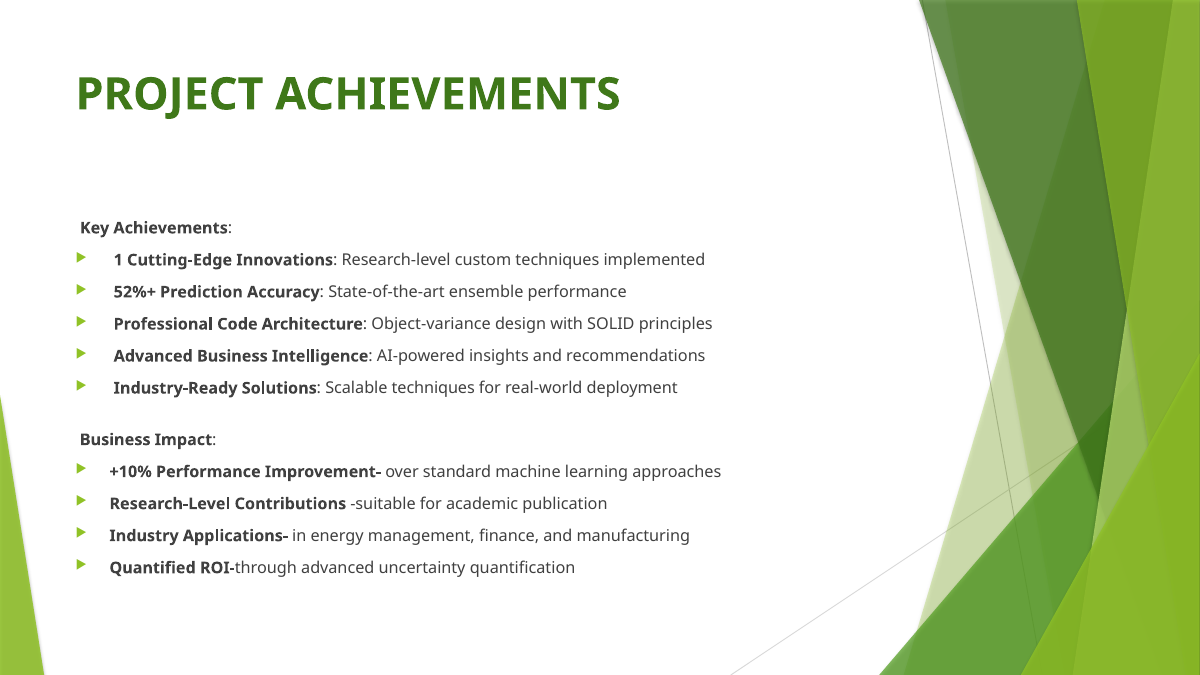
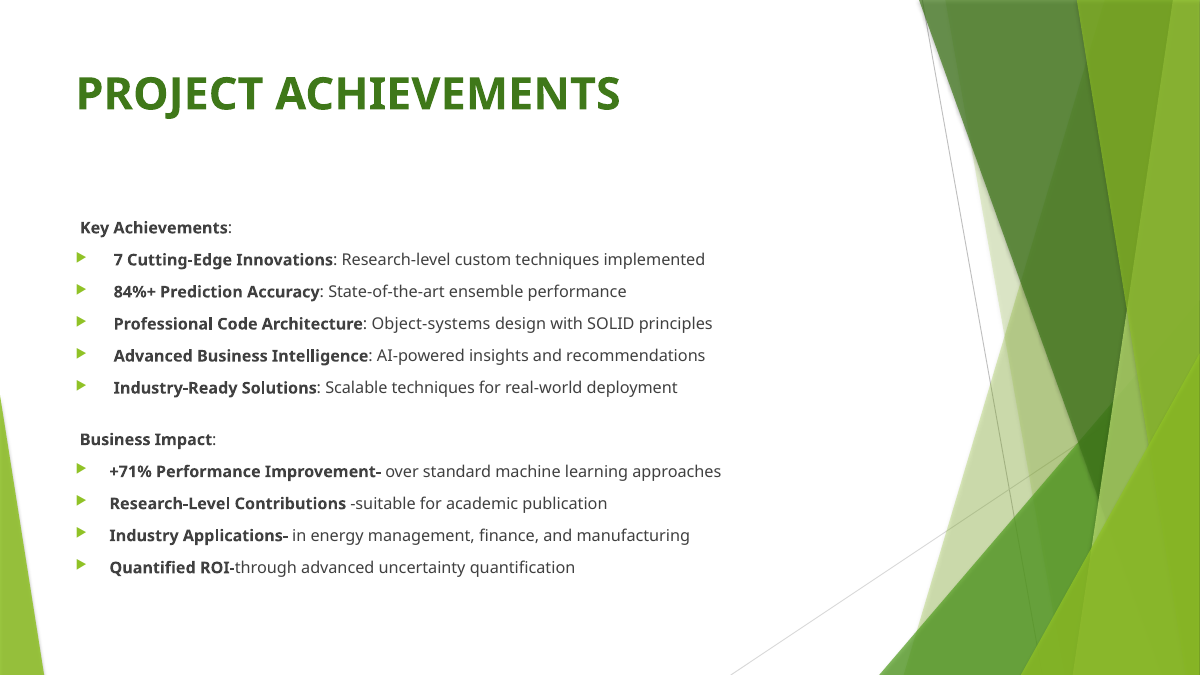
1: 1 -> 7 (118, 260)
52%+: 52%+ -> 84%+ (135, 292)
Object-variance: Object-variance -> Object-systems (431, 324)
+10%: +10% -> +71% (131, 472)
